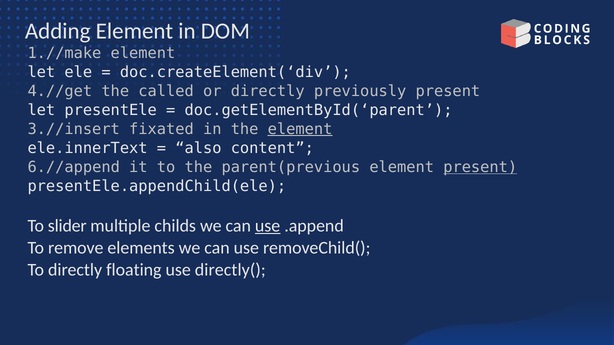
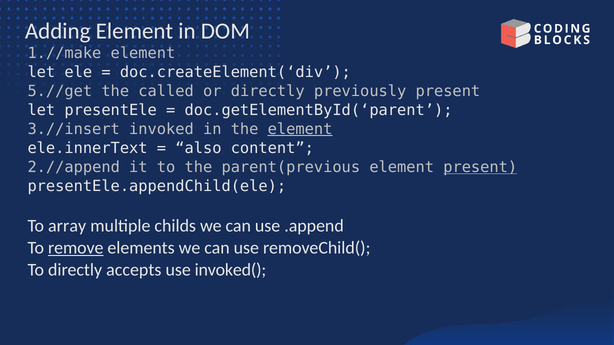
4.//get: 4.//get -> 5.//get (60, 91)
fixated: fixated -> invoked (161, 129)
6.//append: 6.//append -> 2.//append (74, 167)
slider: slider -> array (67, 226)
use underline: present -> none (268, 226)
remove underline: none -> present (76, 248)
floating: floating -> accepts (134, 270)
directly(: directly( -> invoked( (230, 270)
